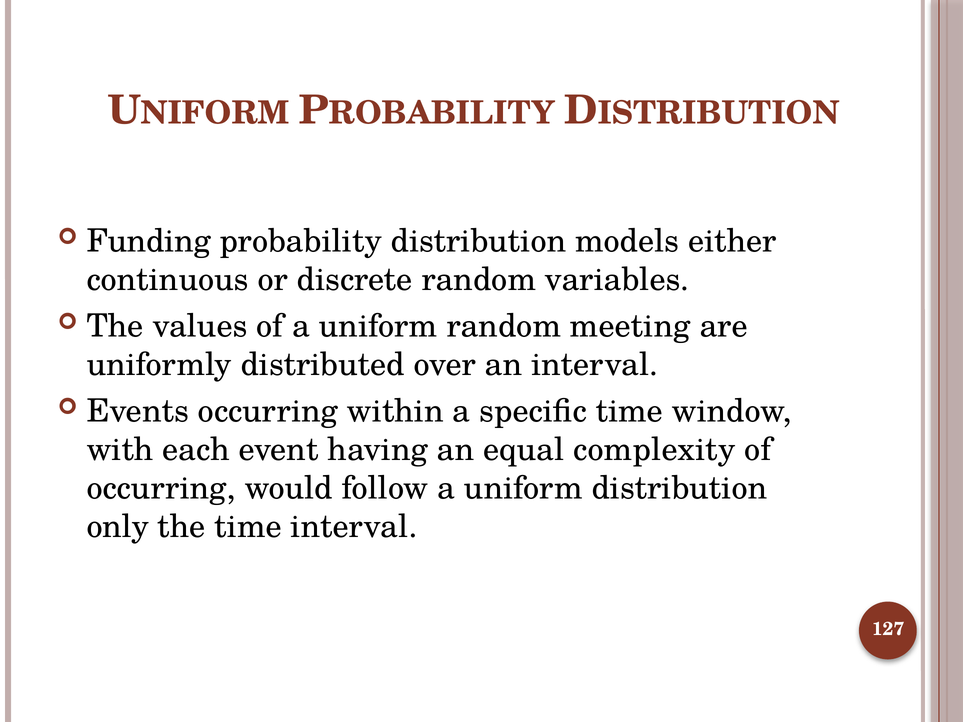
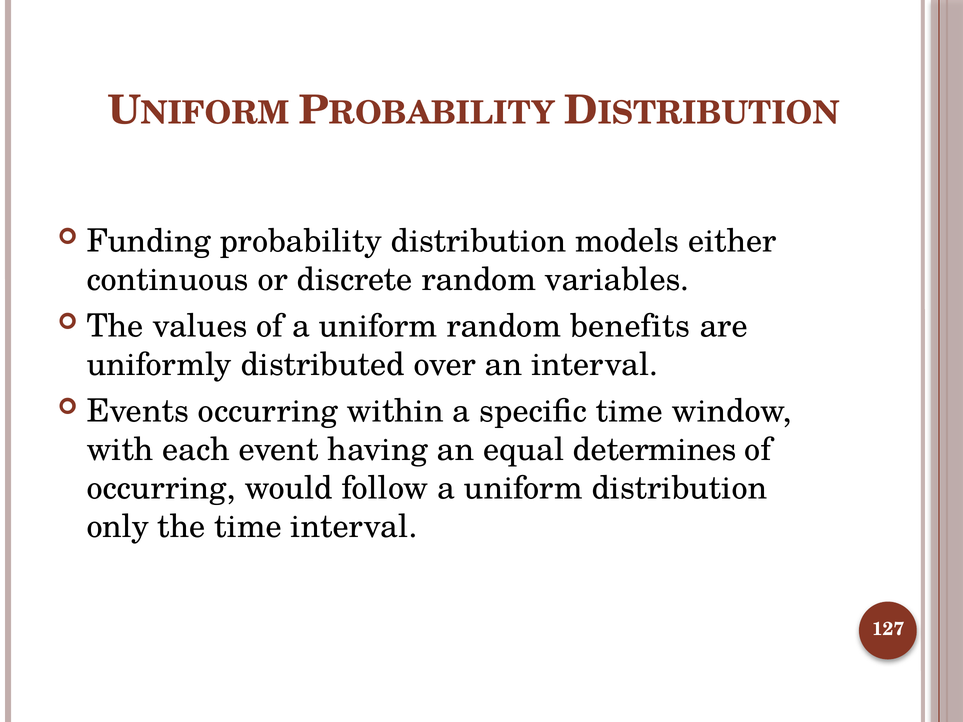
meeting: meeting -> benefits (630, 326)
complexity: complexity -> determines (655, 450)
